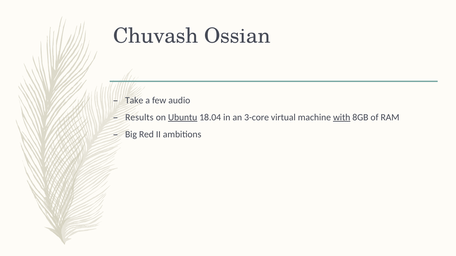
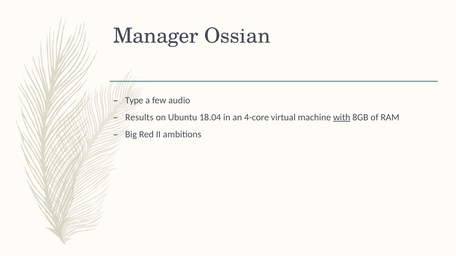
Chuvash: Chuvash -> Manager (156, 36)
Take: Take -> Type (134, 101)
Ubuntu underline: present -> none (183, 118)
3-core: 3-core -> 4-core (257, 118)
